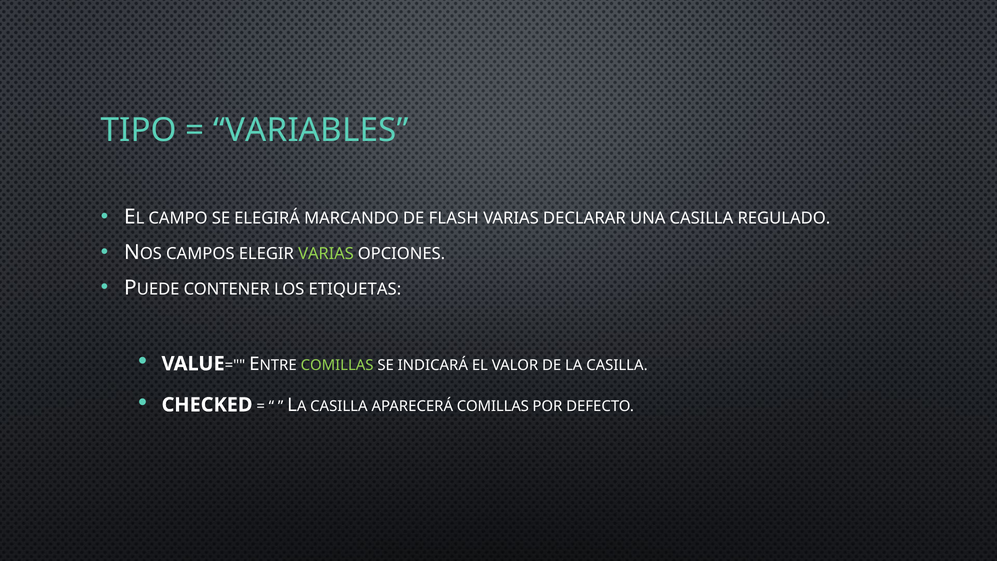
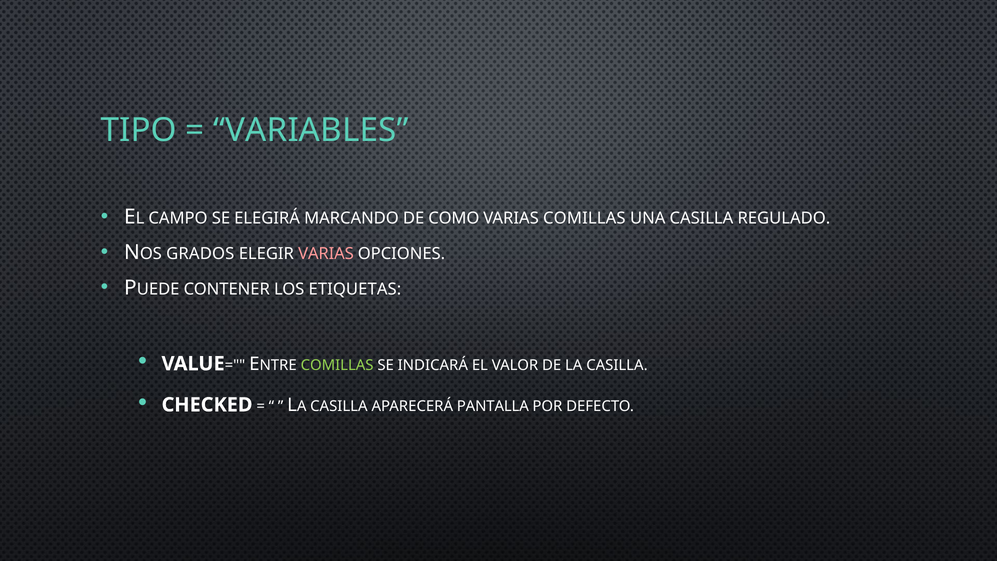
FLASH: FLASH -> COMO (454, 218)
VARIAS DECLARAR: DECLARAR -> COMILLAS (584, 218)
CAMPOS: CAMPOS -> GRADOS (200, 254)
VARIAS colour: light green -> pink (326, 254)
APARECERÁ COMILLAS: COMILLAS -> PANTALLA (493, 406)
